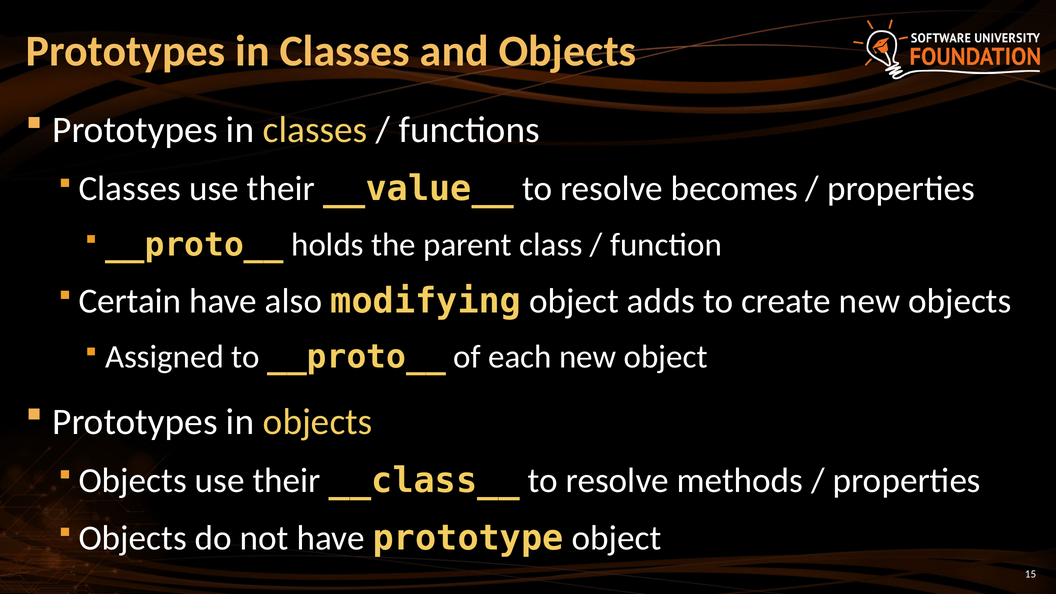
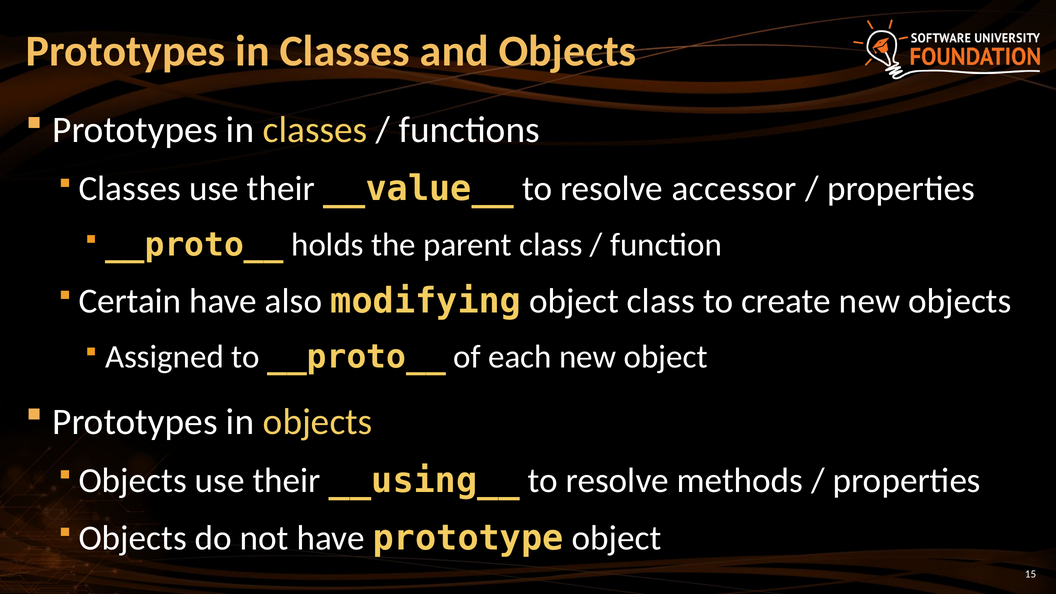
becomes: becomes -> accessor (734, 189)
object adds: adds -> class (661, 301)
__class__: __class__ -> __using__ (424, 481)
